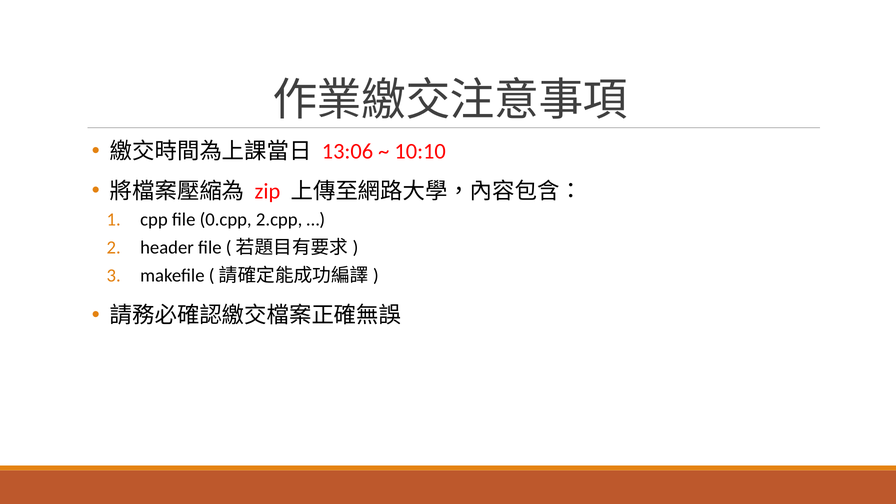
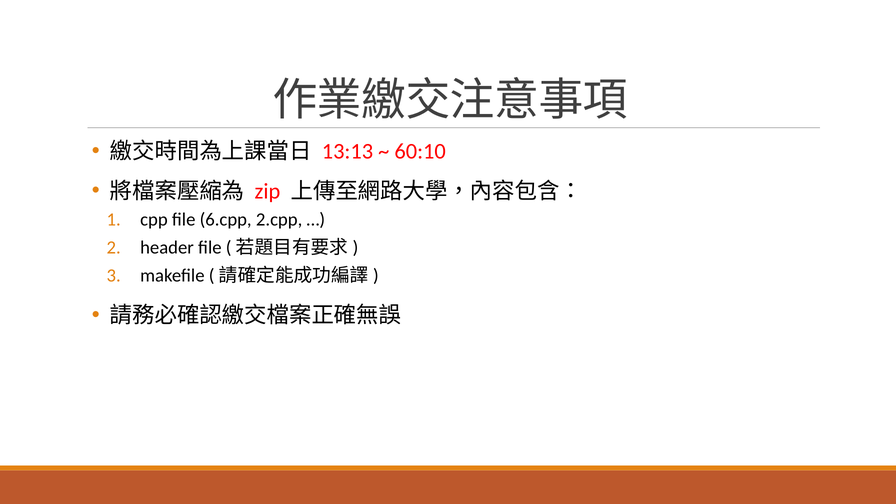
13:06: 13:06 -> 13:13 (347, 151)
10:10: 10:10 -> 60:10 (420, 151)
0.cpp: 0.cpp -> 6.cpp (226, 219)
